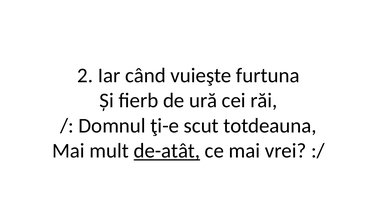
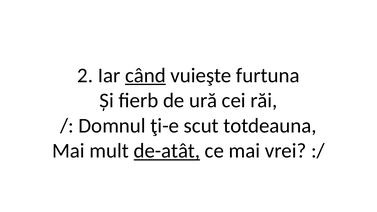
când underline: none -> present (145, 75)
